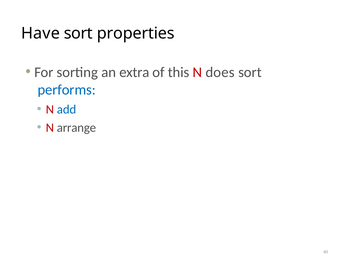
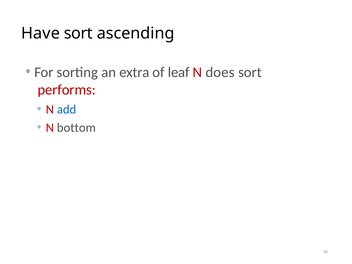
properties: properties -> ascending (136, 33)
this: this -> leaf (179, 72)
performs colour: blue -> red (67, 90)
arrange: arrange -> bottom (76, 128)
